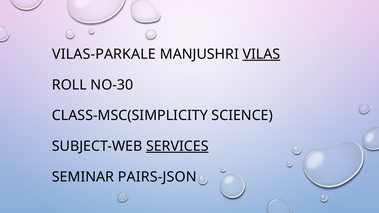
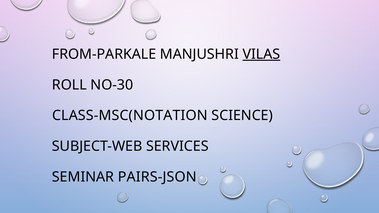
VILAS-PARKALE: VILAS-PARKALE -> FROM-PARKALE (104, 54)
CLASS-MSC(SIMPLICITY: CLASS-MSC(SIMPLICITY -> CLASS-MSC(NOTATION (130, 116)
SERVICES underline: present -> none (177, 146)
